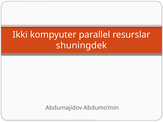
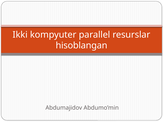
shuningdek: shuningdek -> hisoblangan (82, 46)
